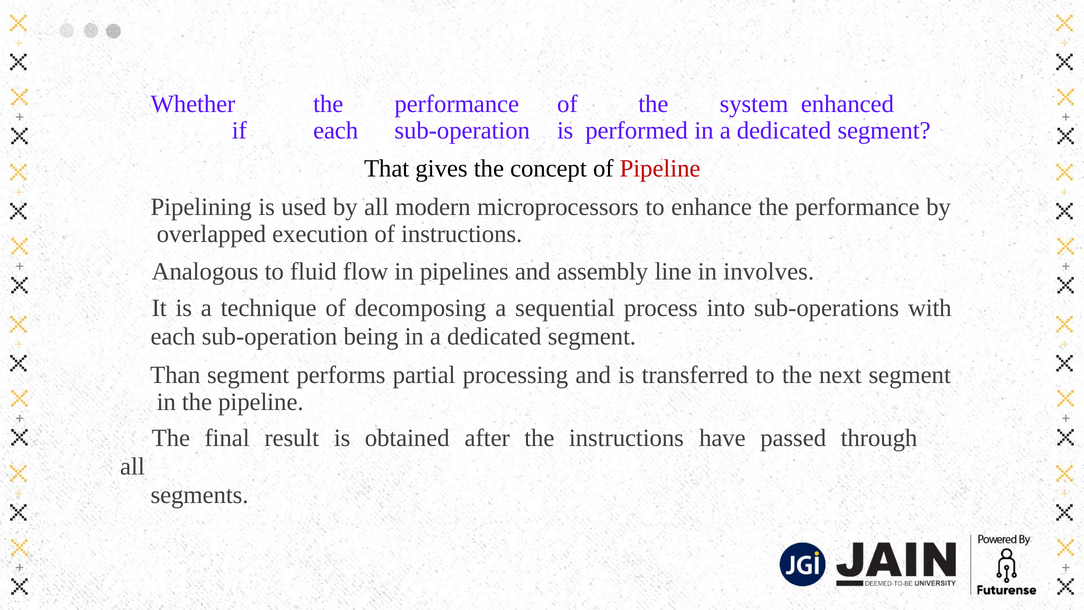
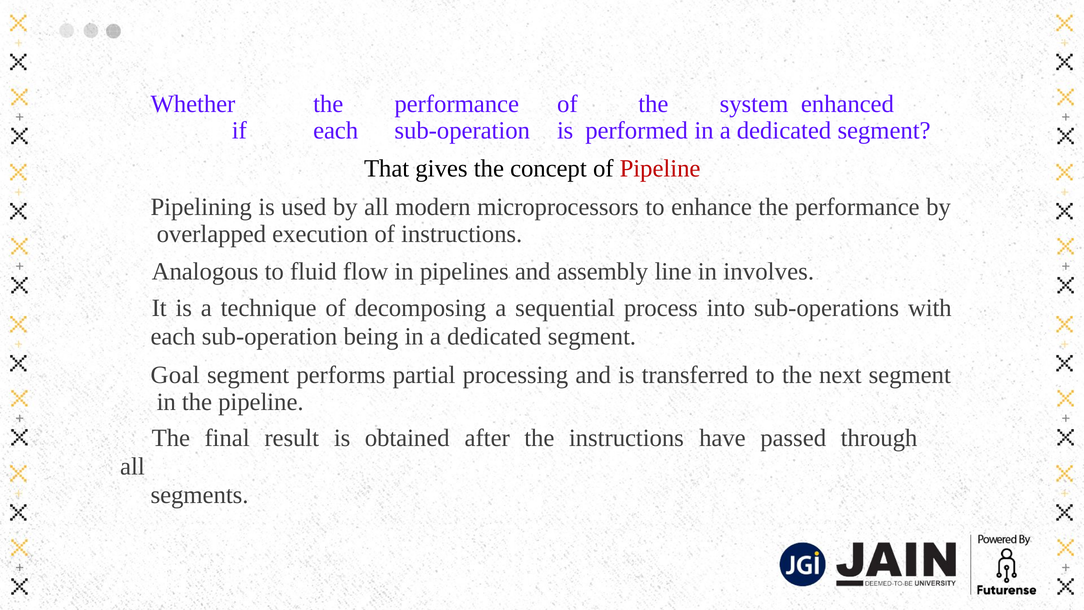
Than: Than -> Goal (175, 375)
